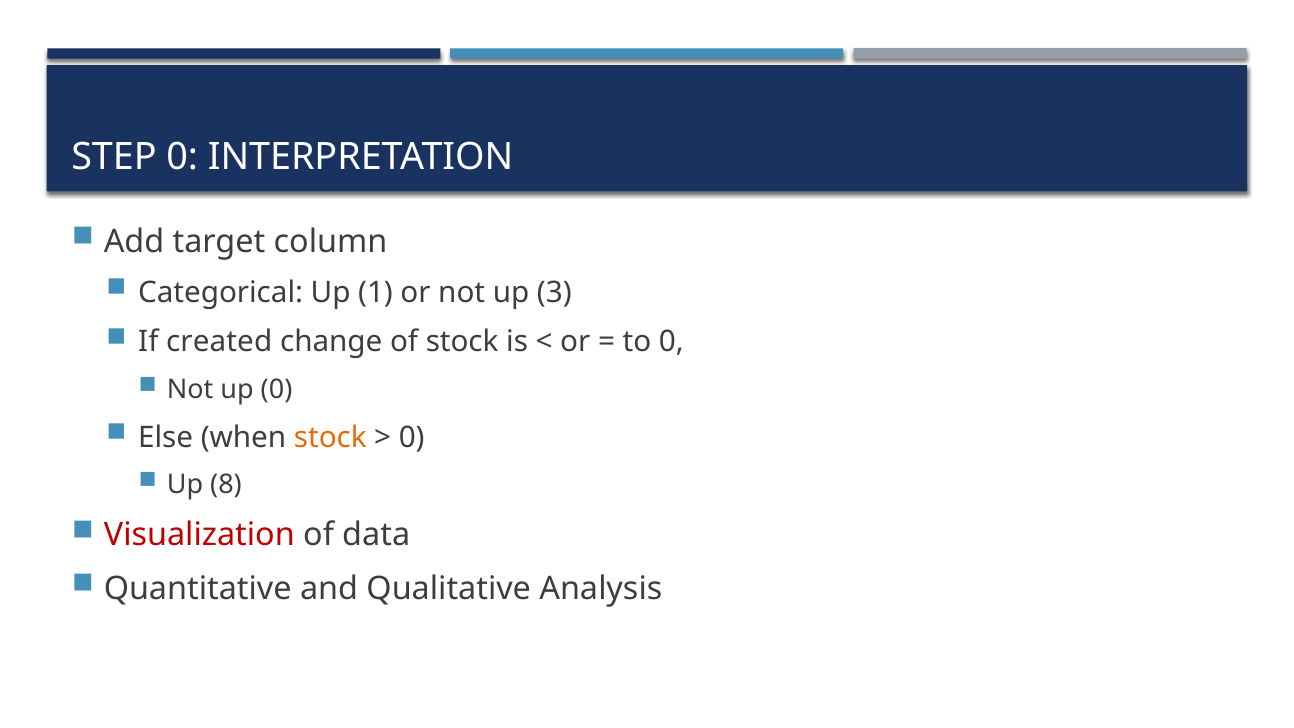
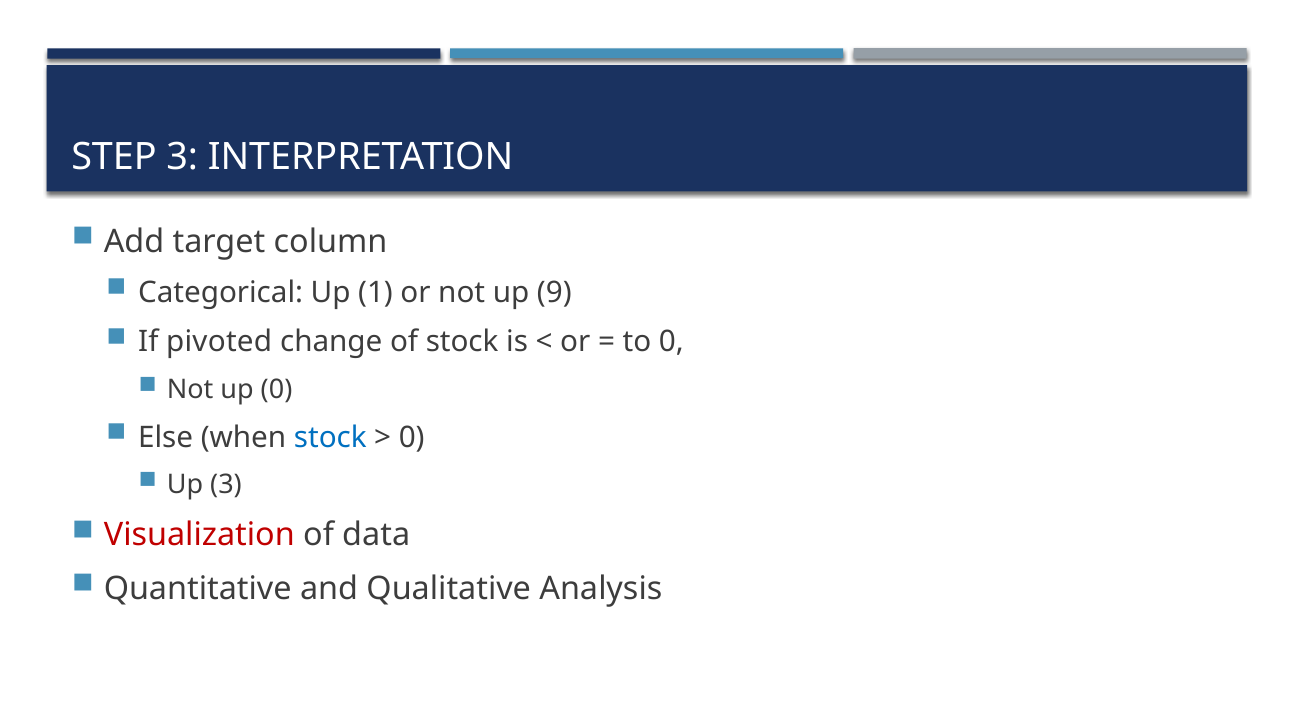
STEP 0: 0 -> 3 (182, 157)
3: 3 -> 9 (554, 292)
created: created -> pivoted (219, 342)
stock colour: orange -> blue (330, 437)
Up 8: 8 -> 3 (226, 485)
